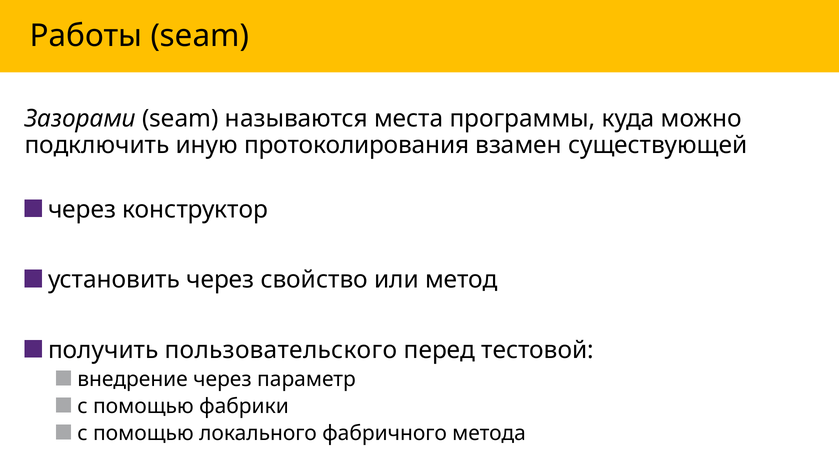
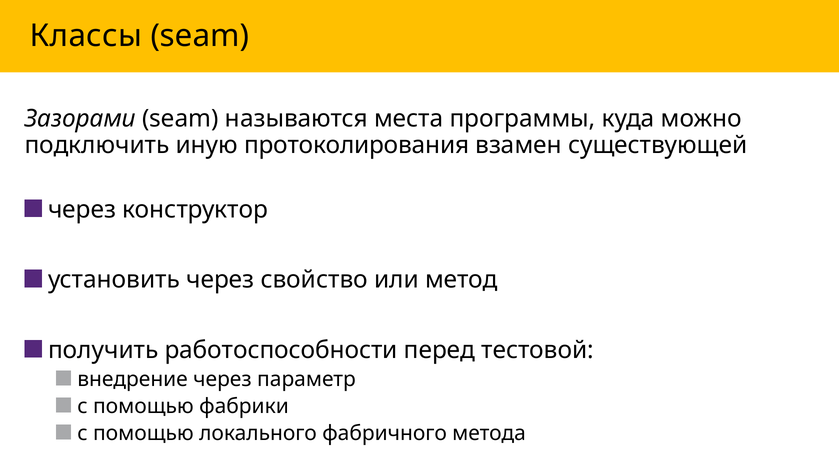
Работы: Работы -> Классы (86, 36)
пользовательского: пользовательского -> работоспособности (281, 350)
